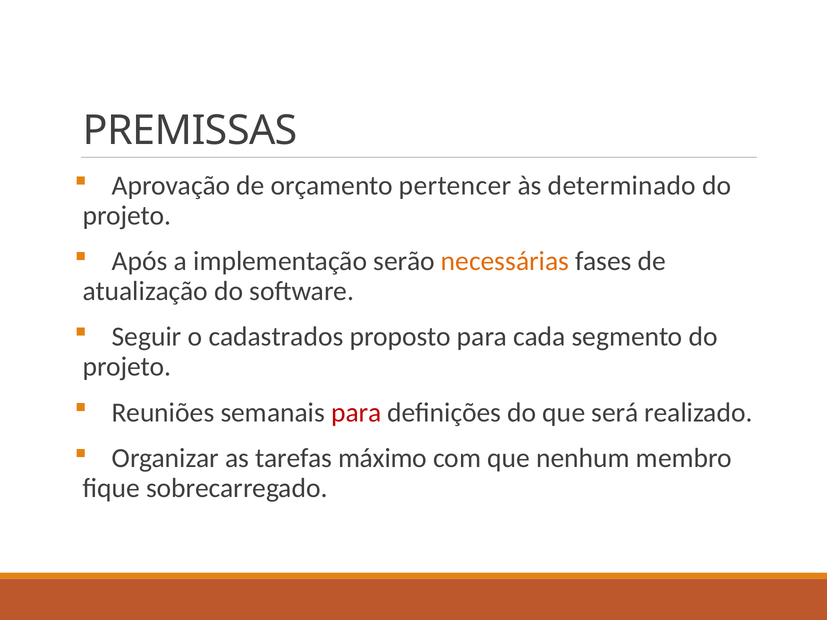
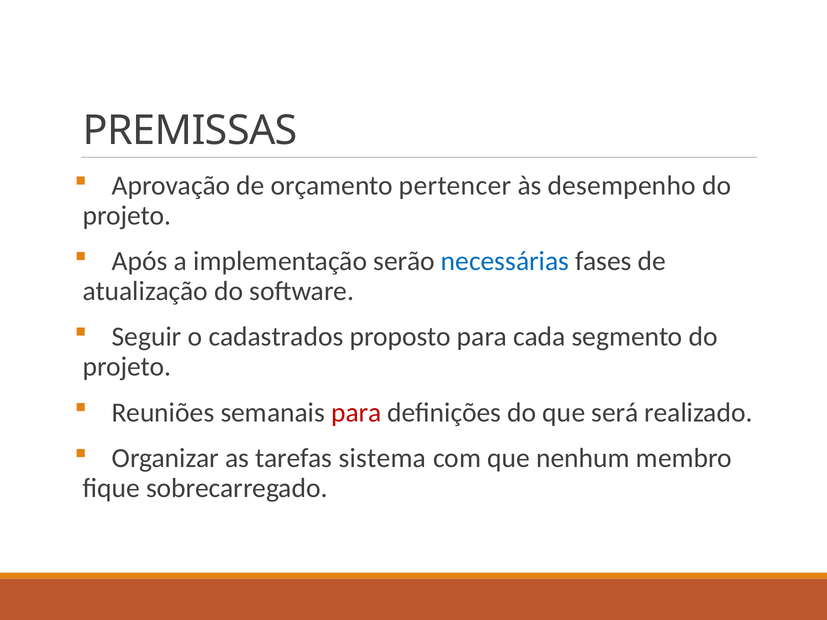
determinado: determinado -> desempenho (622, 186)
necessárias colour: orange -> blue (505, 261)
máximo: máximo -> sistema (382, 458)
